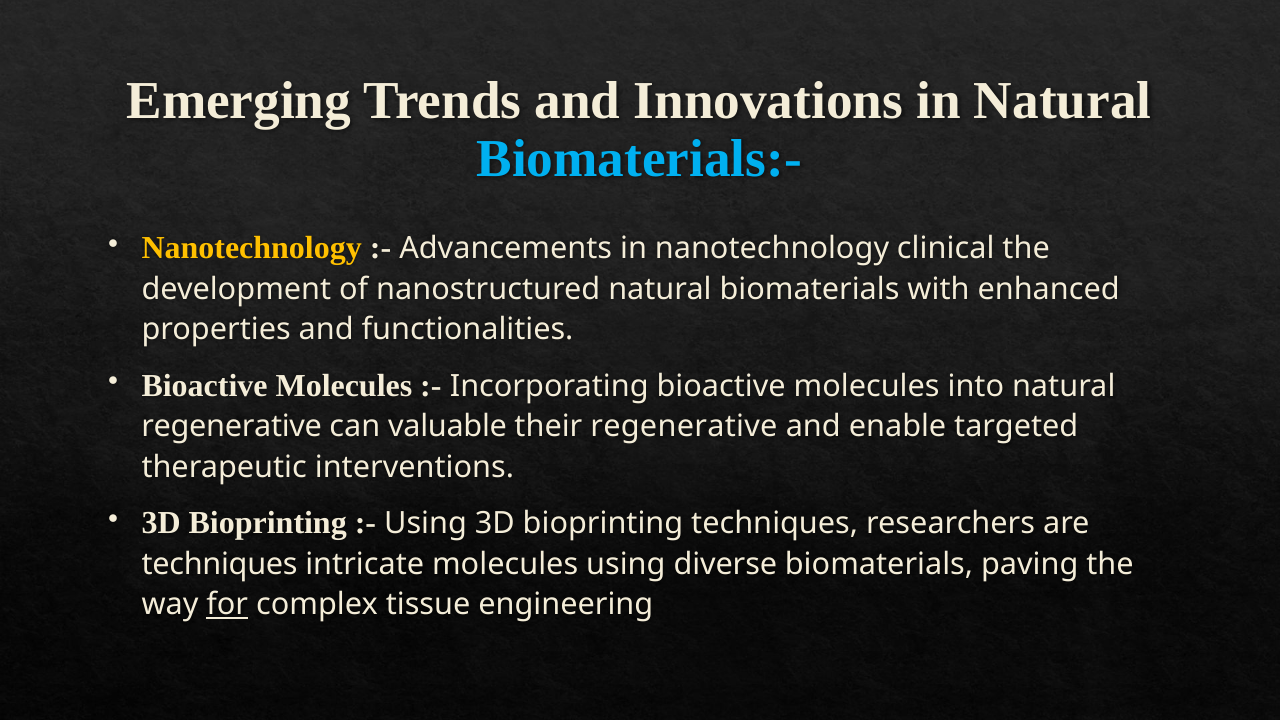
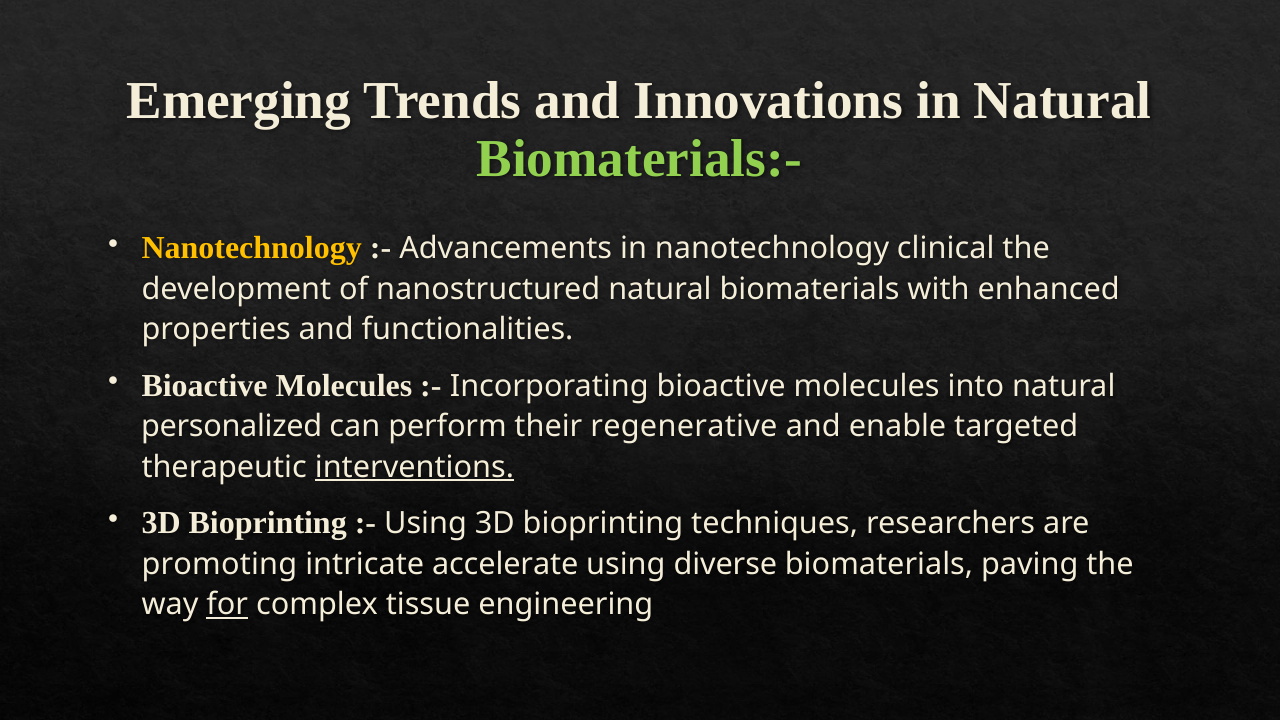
Biomaterials:- colour: light blue -> light green (639, 158)
regenerative: regenerative -> personalized (232, 427)
valuable: valuable -> perform (447, 427)
interventions underline: none -> present (414, 467)
techniques: techniques -> promoting (219, 564)
intricate molecules: molecules -> accelerate (505, 564)
